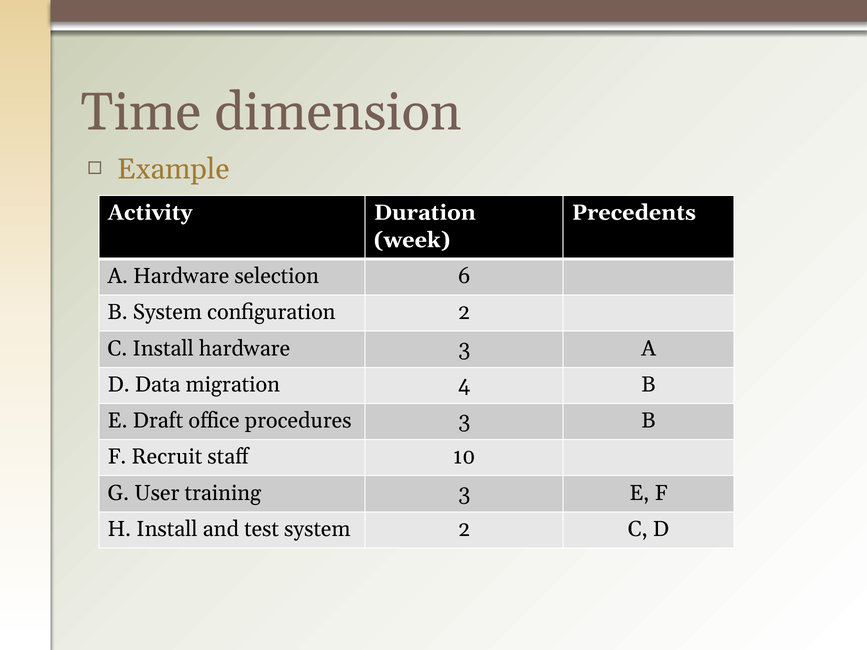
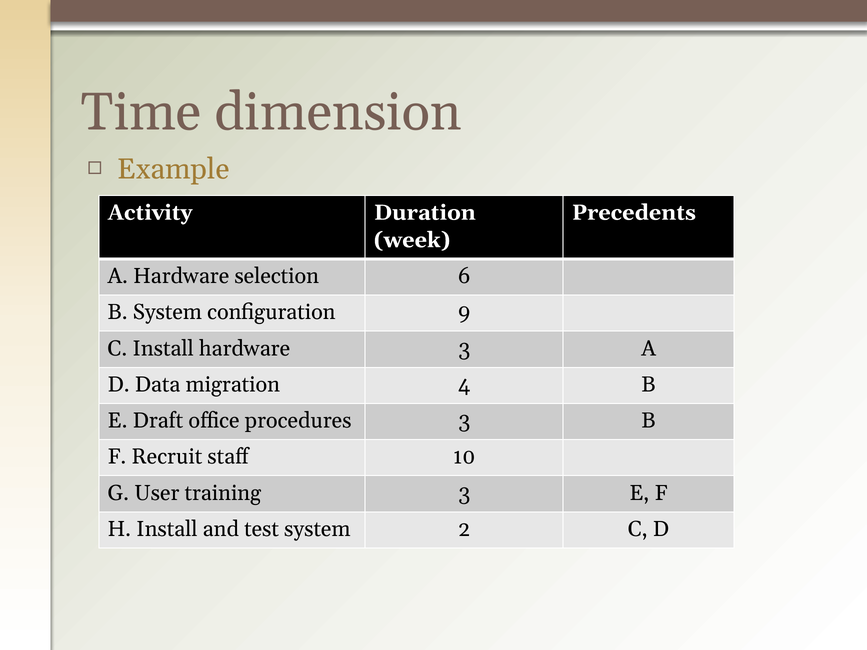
configuration 2: 2 -> 9 (464, 312)
